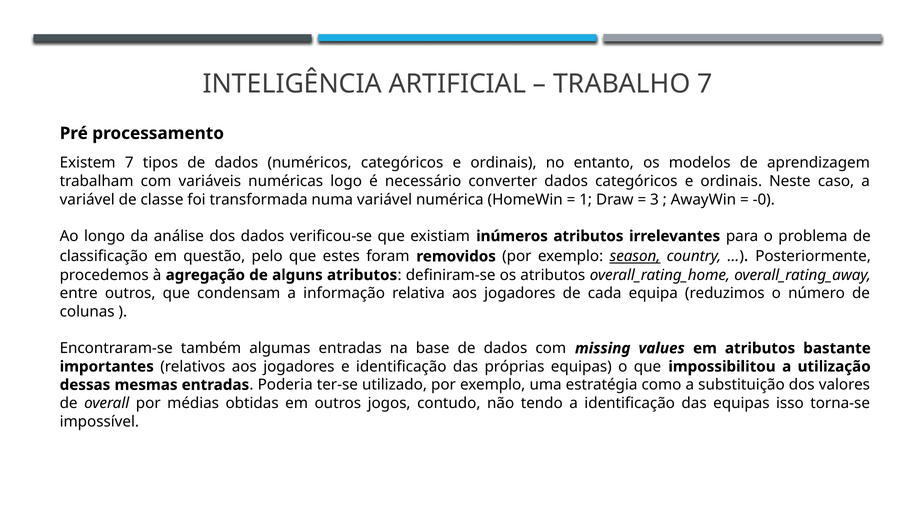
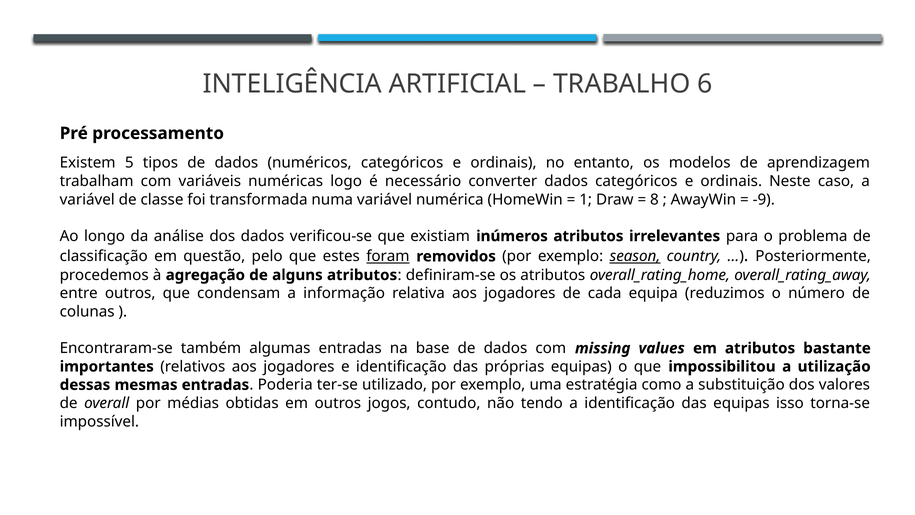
TRABALHO 7: 7 -> 6 (705, 84)
Existem 7: 7 -> 5 (129, 163)
3: 3 -> 8 (654, 199)
-0: -0 -> -9 (764, 199)
foram underline: none -> present (388, 256)
